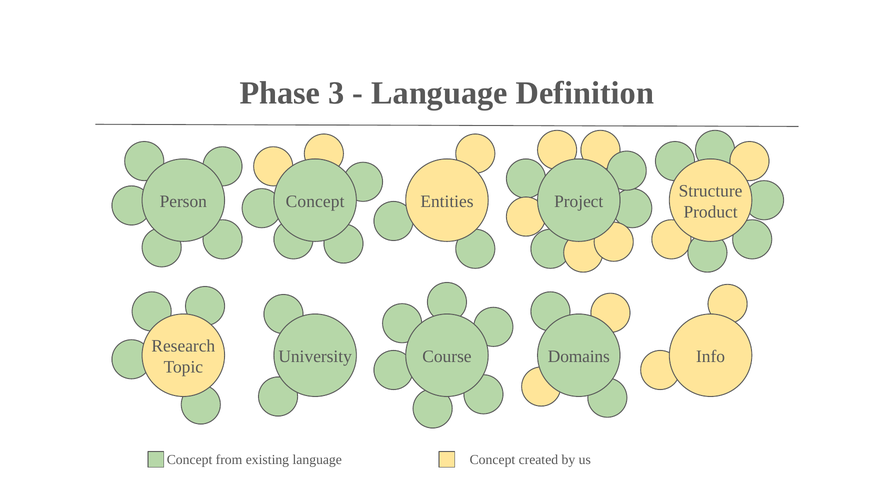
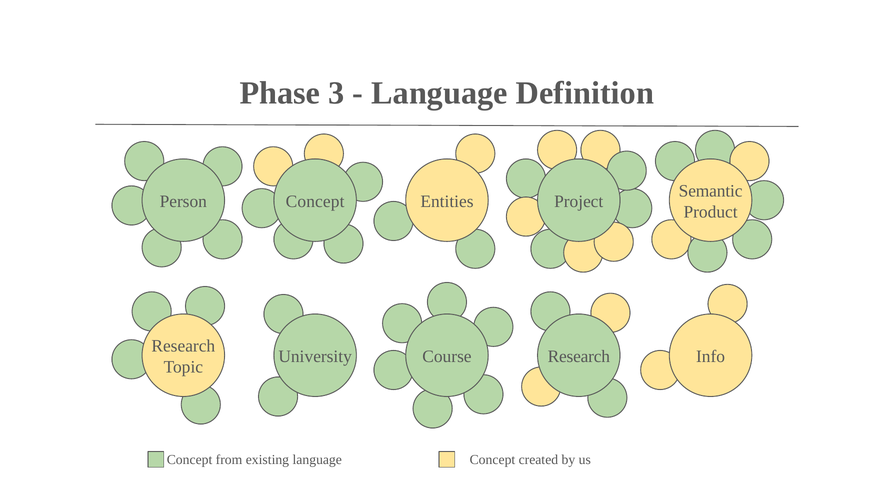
Structure: Structure -> Semantic (711, 191)
Domains: Domains -> Research (579, 356)
